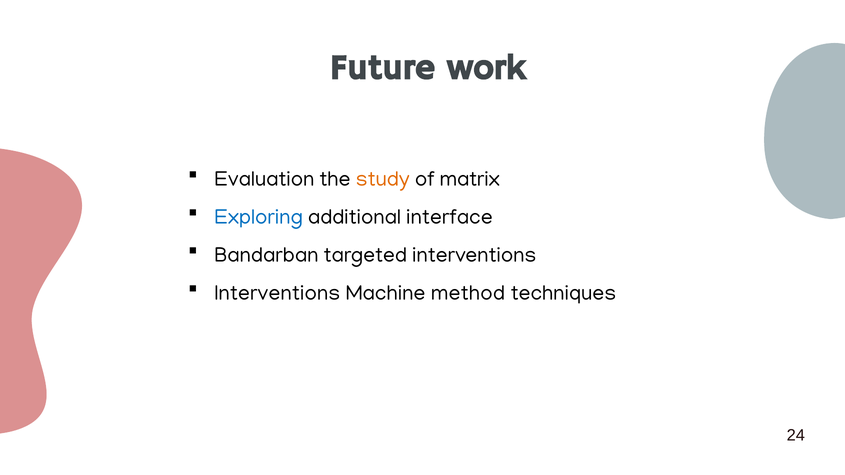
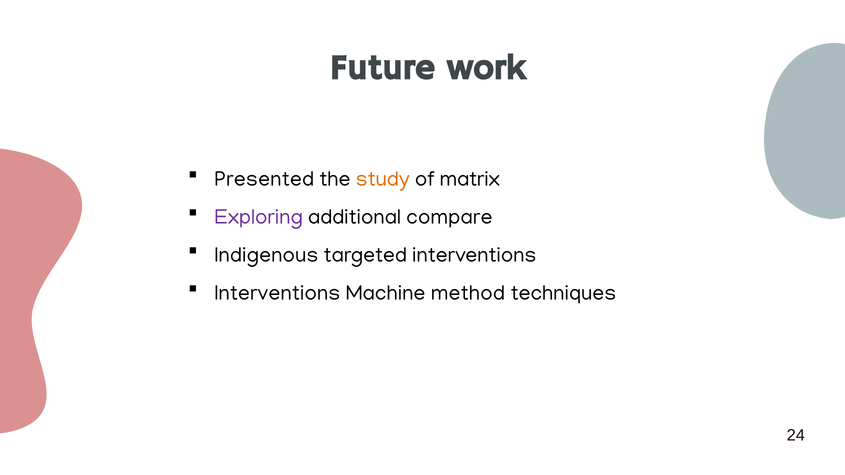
Evaluation: Evaluation -> Presented (264, 179)
Exploring colour: blue -> purple (259, 217)
interface: interface -> compare (449, 217)
Bandarban: Bandarban -> Indigenous (266, 255)
